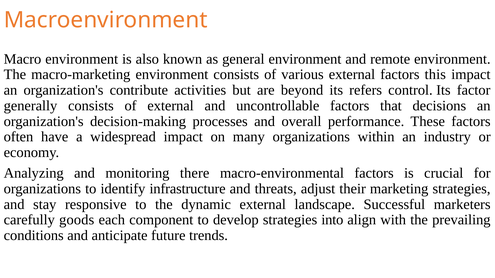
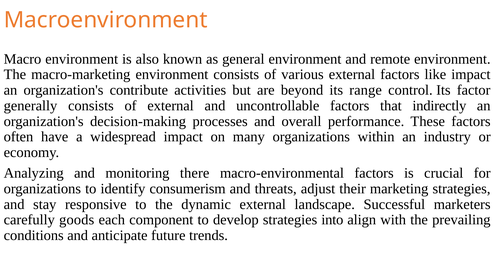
this: this -> like (435, 75)
refers: refers -> range (366, 90)
decisions: decisions -> indirectly (439, 106)
infrastructure: infrastructure -> consumerism (188, 189)
